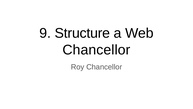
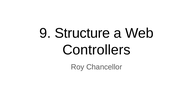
Chancellor: Chancellor -> Controllers (96, 50)
